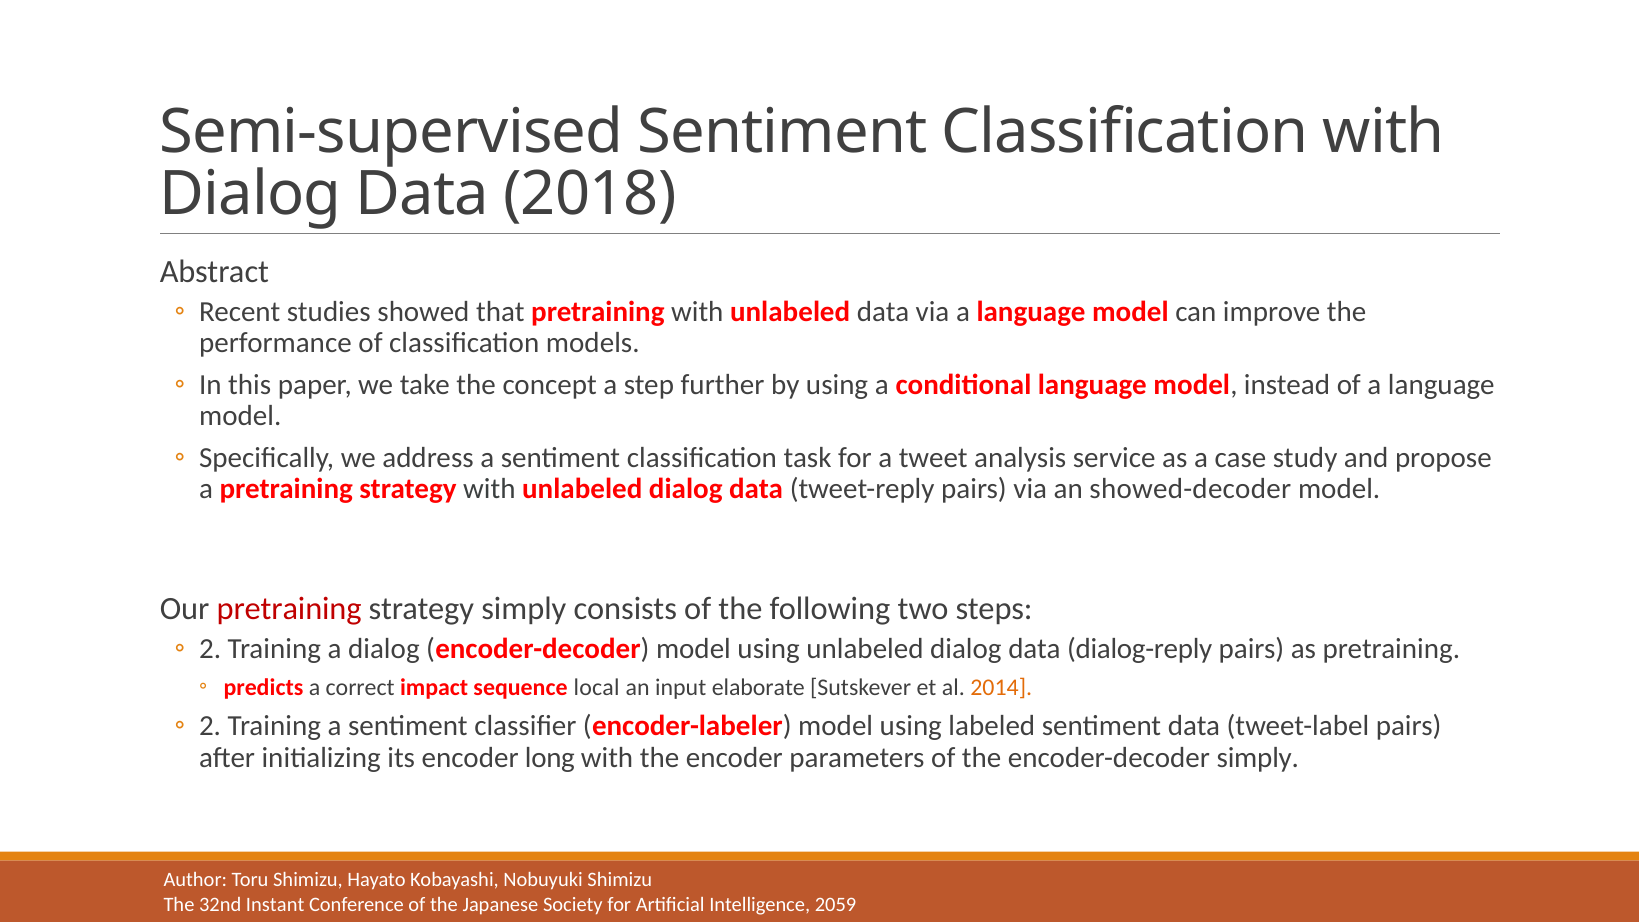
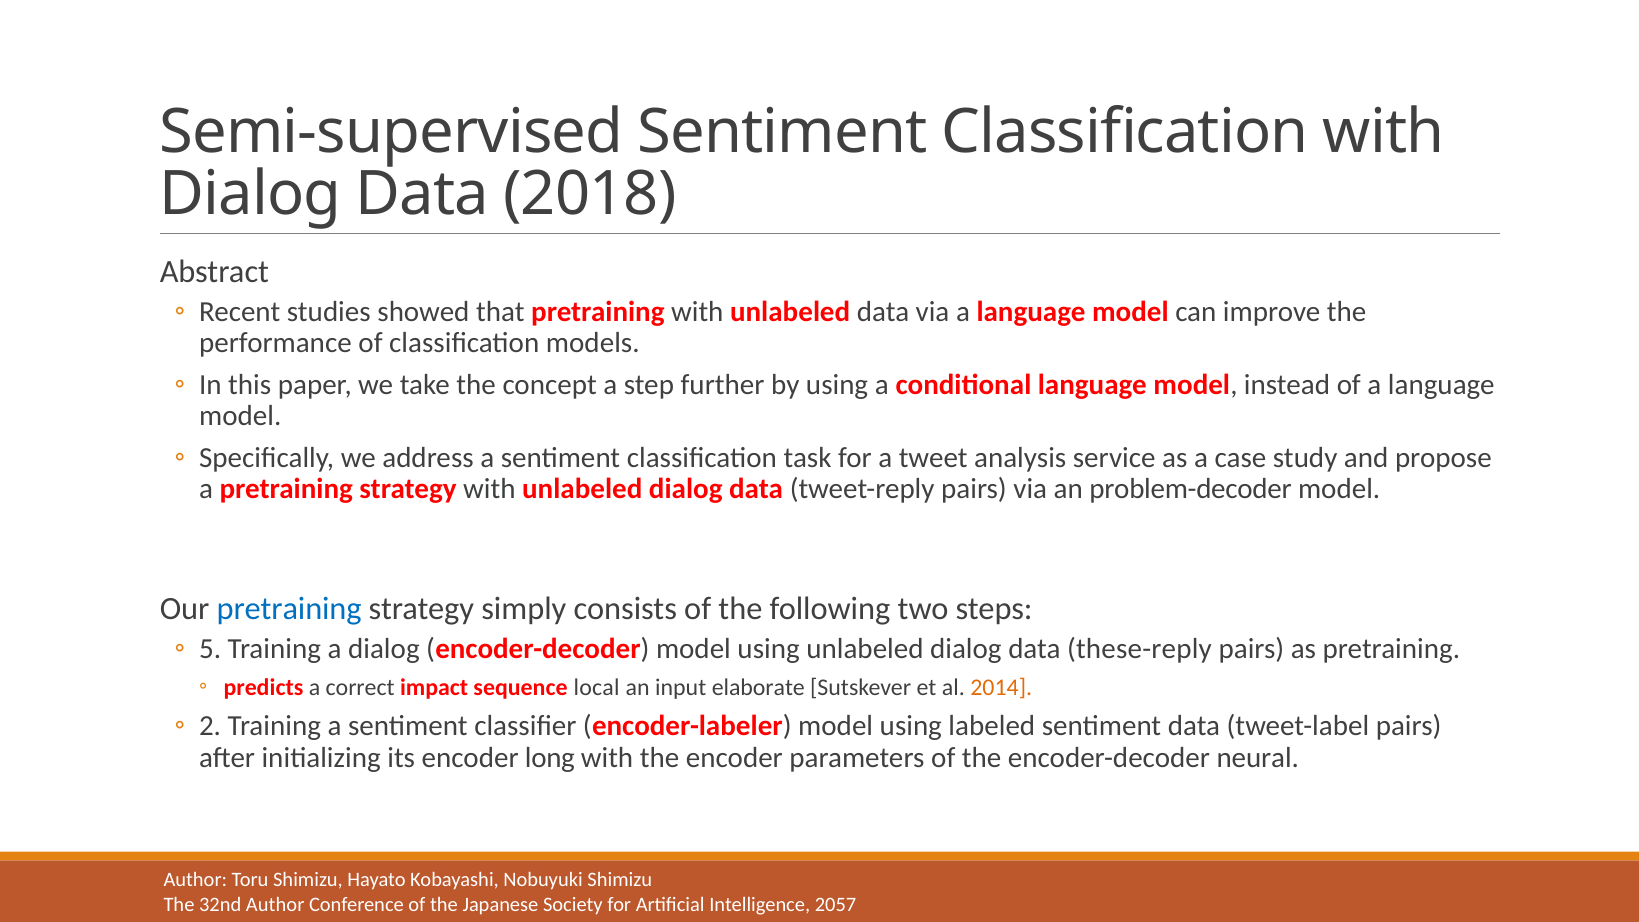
showed-decoder: showed-decoder -> problem-decoder (1191, 489)
pretraining colour: red -> blue (289, 608)
2: 2 -> 5 (210, 648)
dialog-reply: dialog-reply -> these-reply (1139, 648)
encoder-decoder simply: simply -> neural (1258, 758)
32nd Instant: Instant -> Author (275, 904)
2059: 2059 -> 2057 (836, 904)
